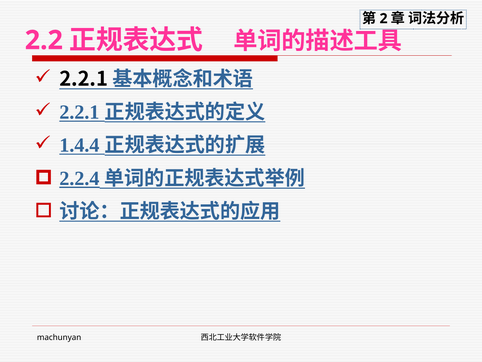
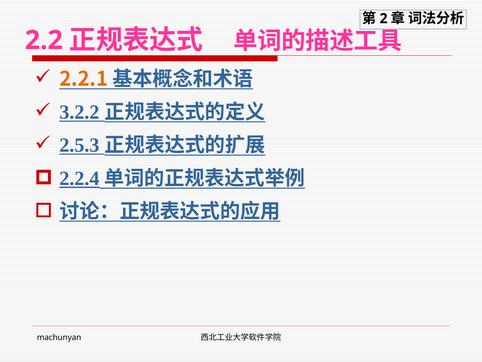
2.2.1 colour: black -> orange (84, 79)
2.2.1: 2.2.1 -> 3.2.2 (80, 112)
1.4.4: 1.4.4 -> 2.5.3 (80, 145)
